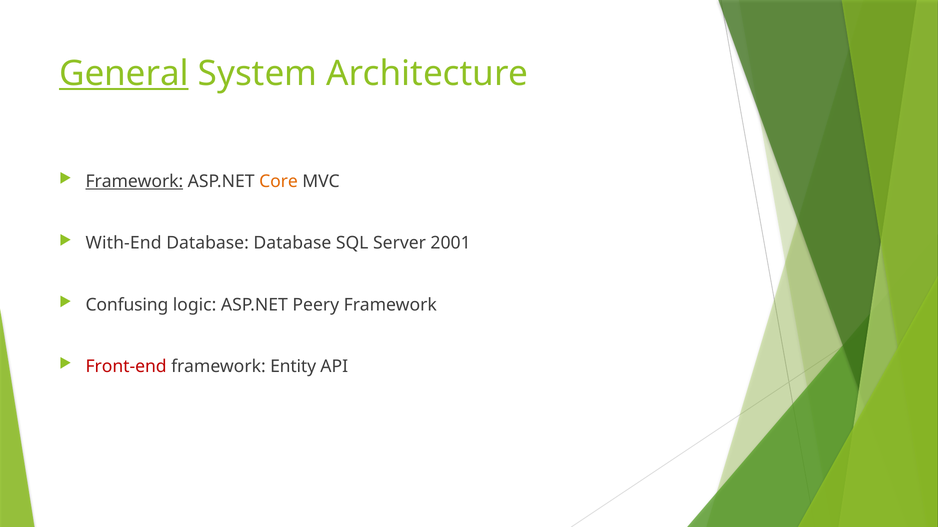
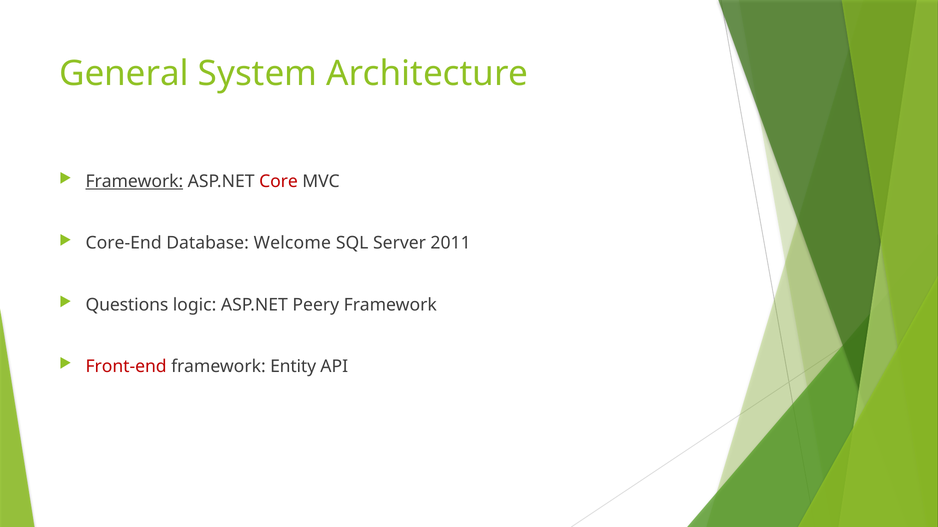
General underline: present -> none (124, 74)
Core colour: orange -> red (278, 182)
With-End: With-End -> Core-End (124, 243)
Database Database: Database -> Welcome (292, 243)
2001: 2001 -> 2011 (451, 243)
Confusing: Confusing -> Questions (127, 305)
